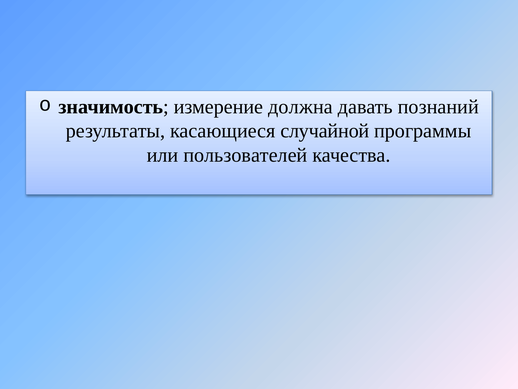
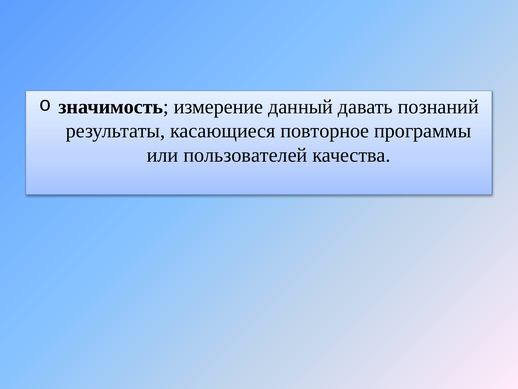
должна: должна -> данный (301, 107)
случайной: случайной -> повторное (325, 131)
